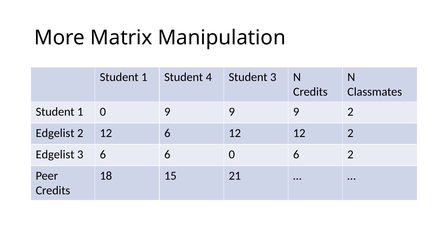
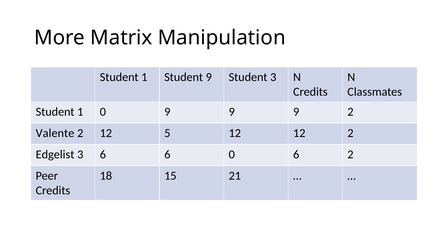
Student 4: 4 -> 9 (209, 77)
Edgelist: Edgelist -> Valente (55, 133)
12 6: 6 -> 5 (167, 133)
